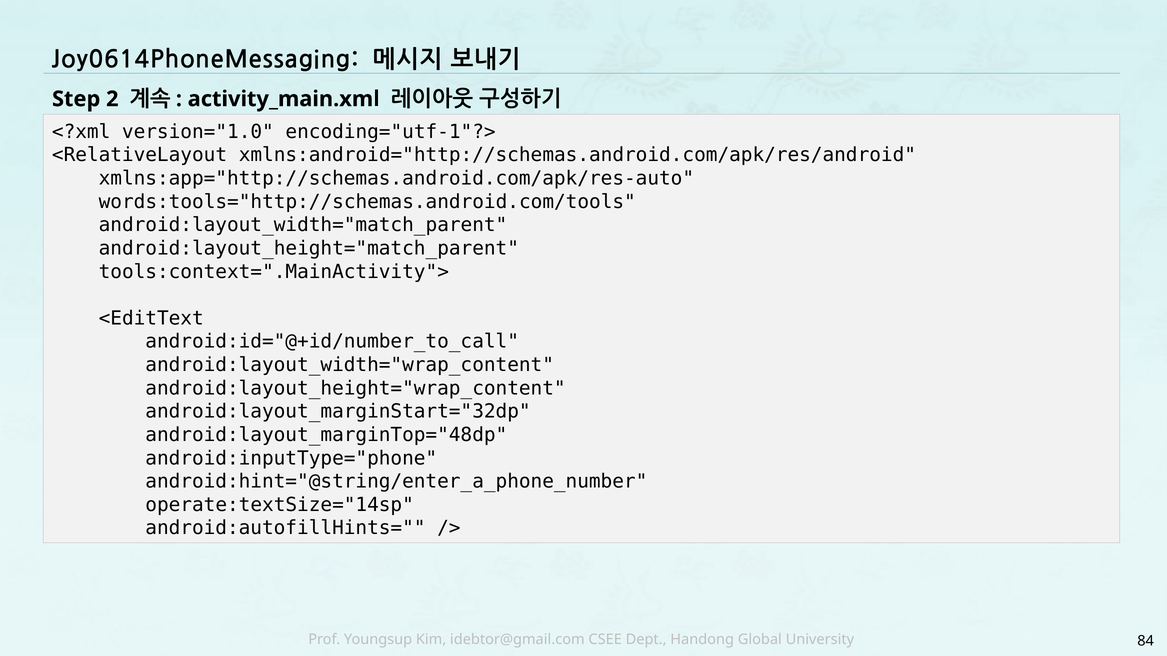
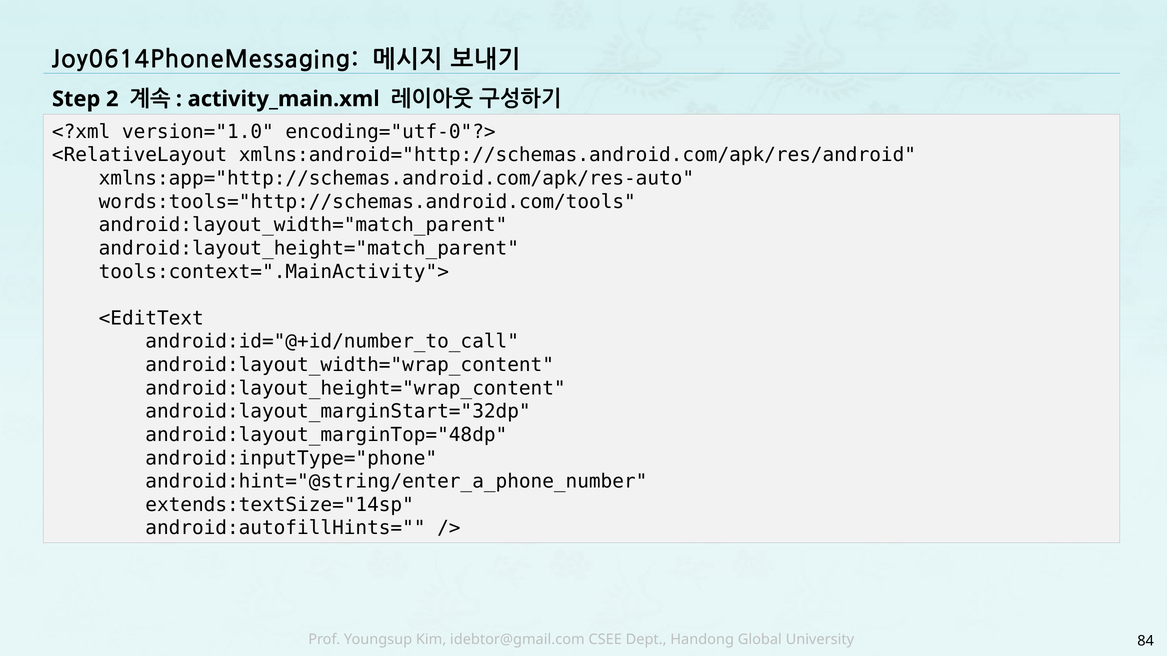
encoding="utf-1"?>: encoding="utf-1"?> -> encoding="utf-0"?> (391, 132)
operate:textSize="14sp: operate:textSize="14sp -> extends:textSize="14sp (280, 505)
